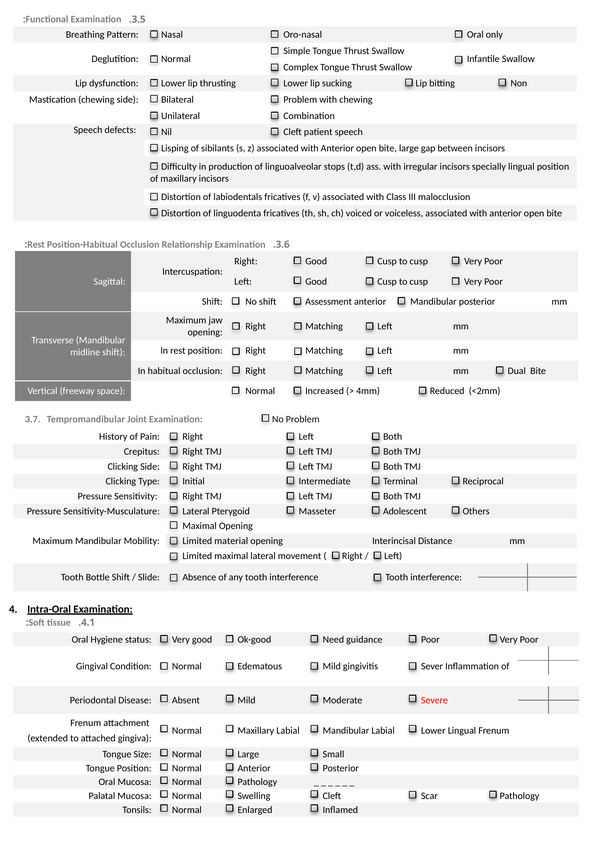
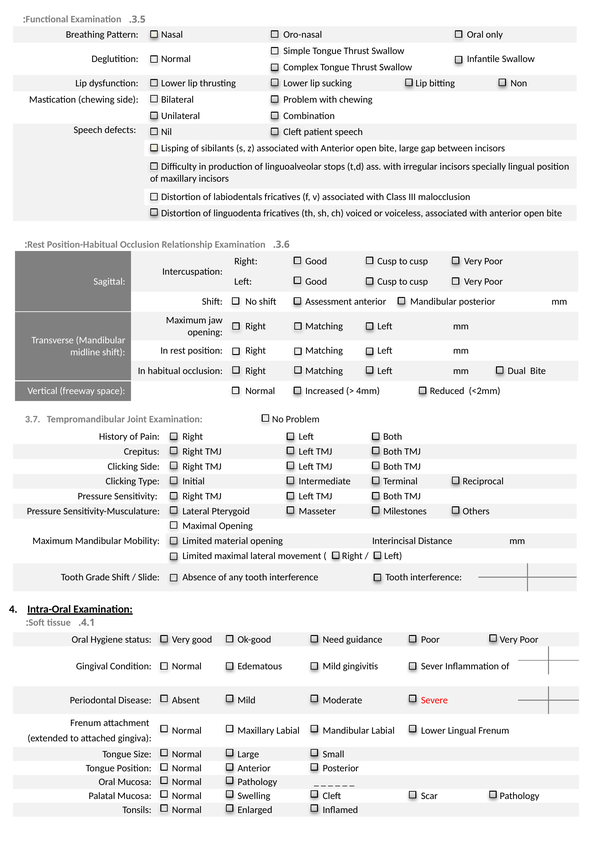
Adolescent: Adolescent -> Milestones (405, 511)
Bottle: Bottle -> Grade (98, 577)
